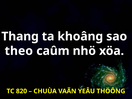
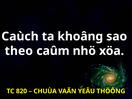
Thang: Thang -> Caùch (20, 36)
